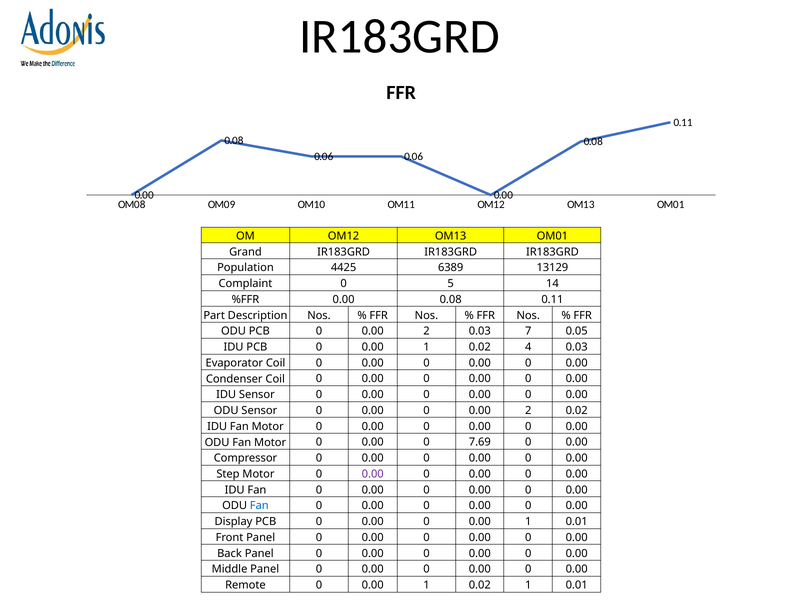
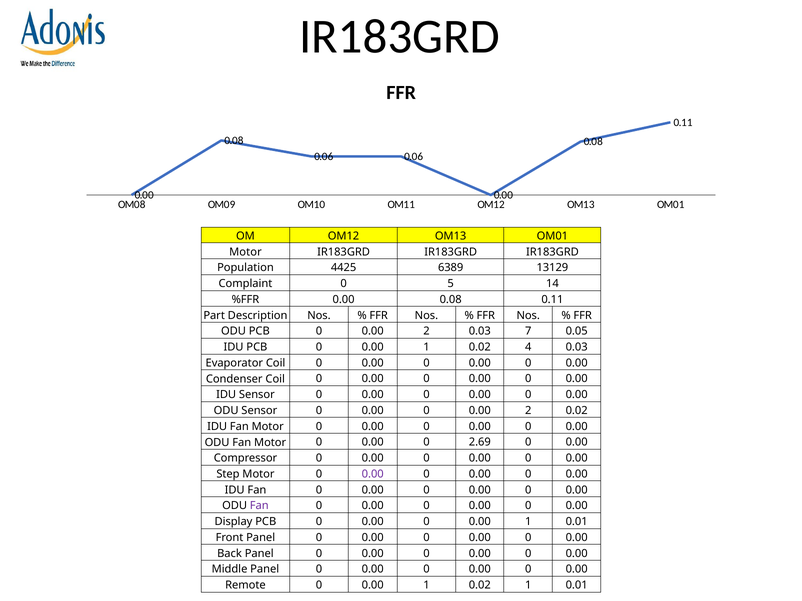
Grand: Grand -> Motor (245, 252)
7.69: 7.69 -> 2.69 (480, 443)
Fan colour: blue -> purple (259, 506)
